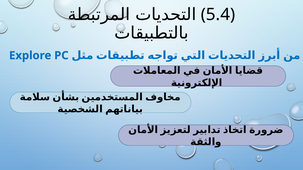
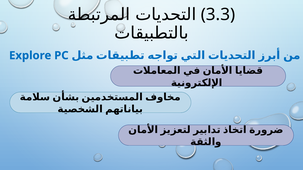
5.4: 5.4 -> 3.3 (218, 15)
